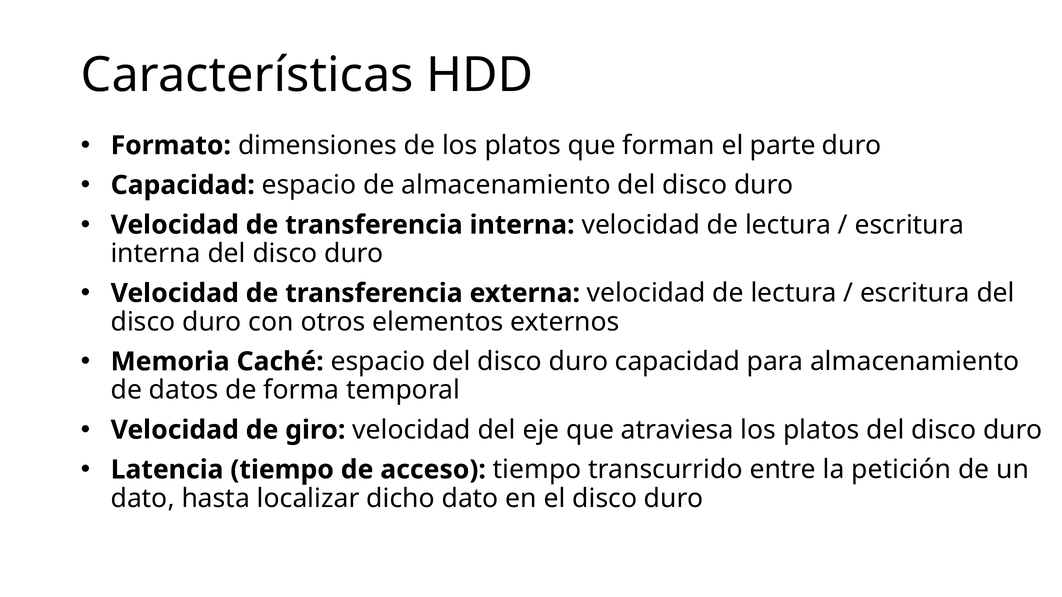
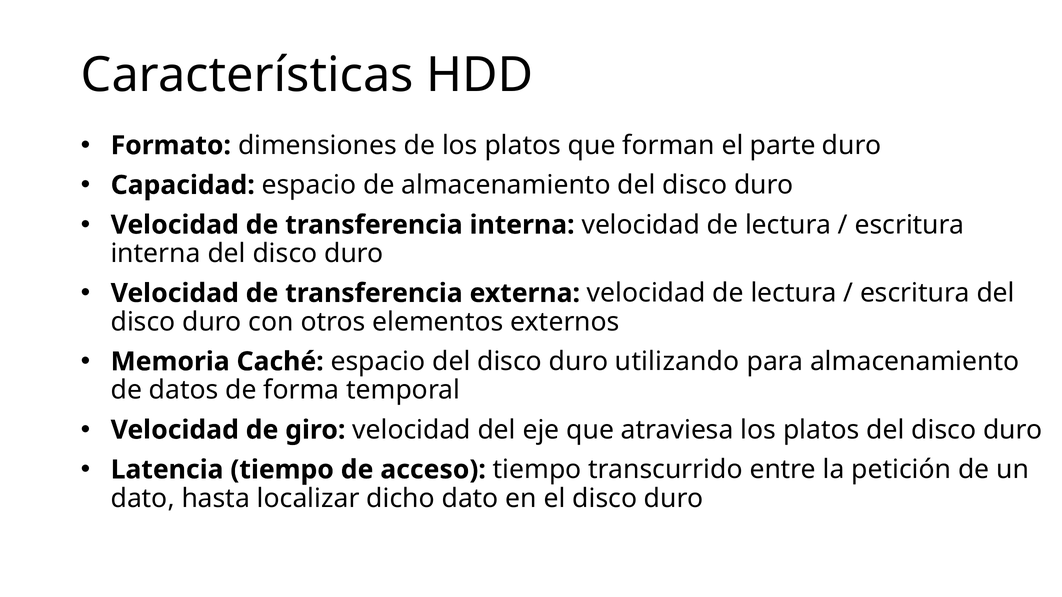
duro capacidad: capacidad -> utilizando (677, 362)
